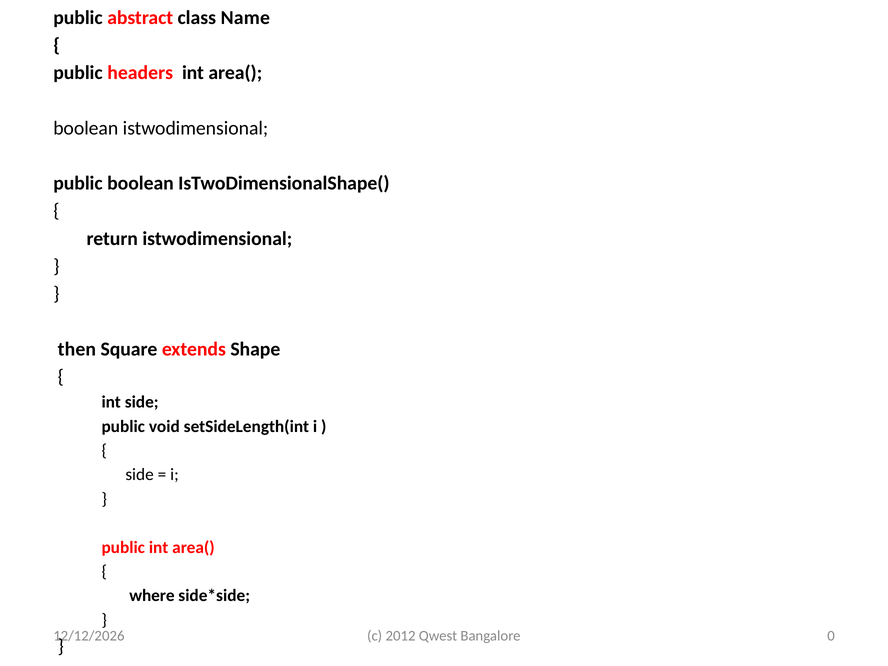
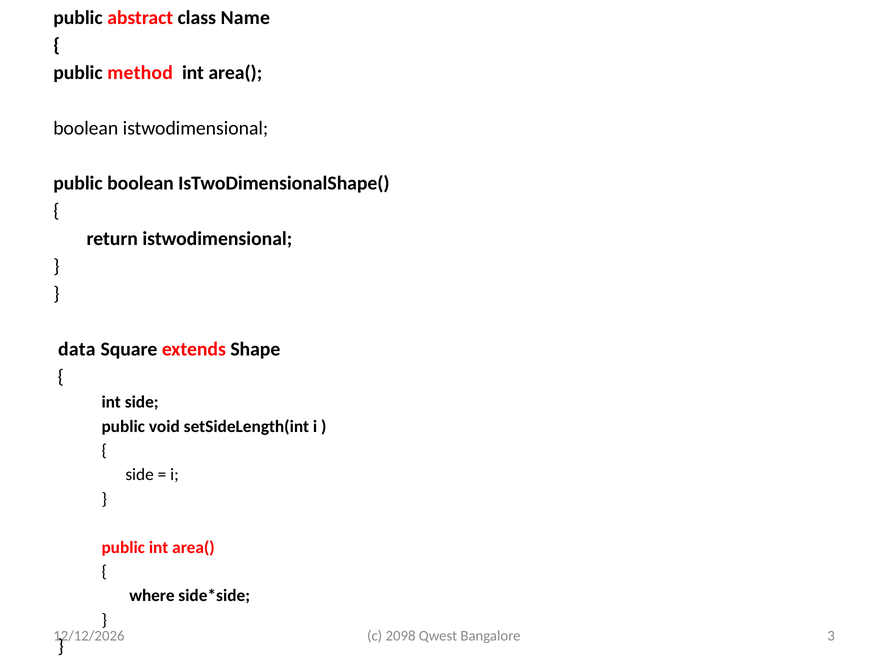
headers: headers -> method (140, 73)
then: then -> data (77, 349)
2012: 2012 -> 2098 (401, 636)
0: 0 -> 3 (831, 636)
